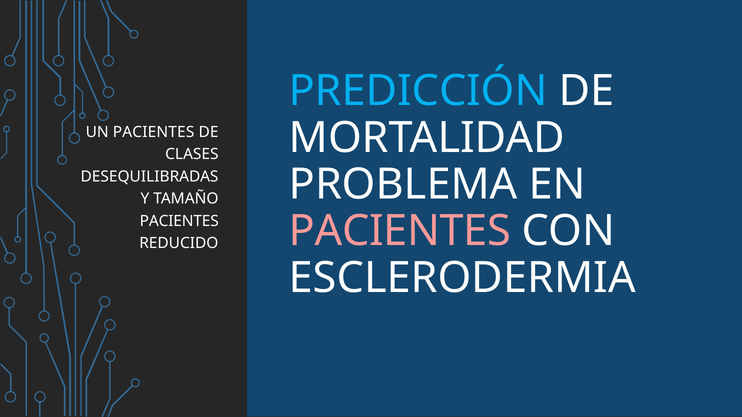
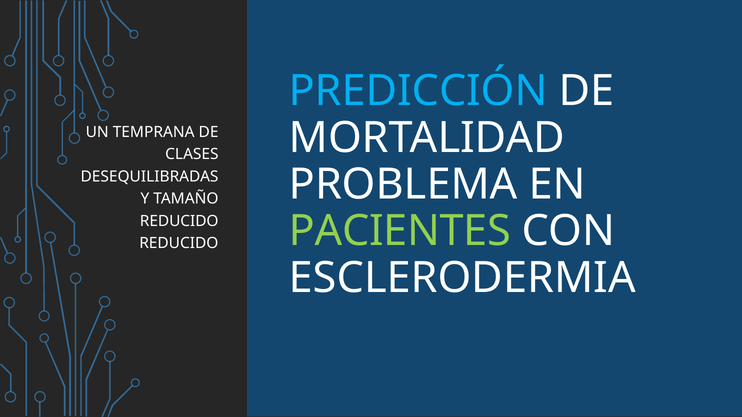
UN PACIENTES: PACIENTES -> TEMPRANA (154, 132)
PACIENTES: PACIENTES -> REDUCIDO (179, 221)
PACIENTES colour: pink -> light green (400, 231)
